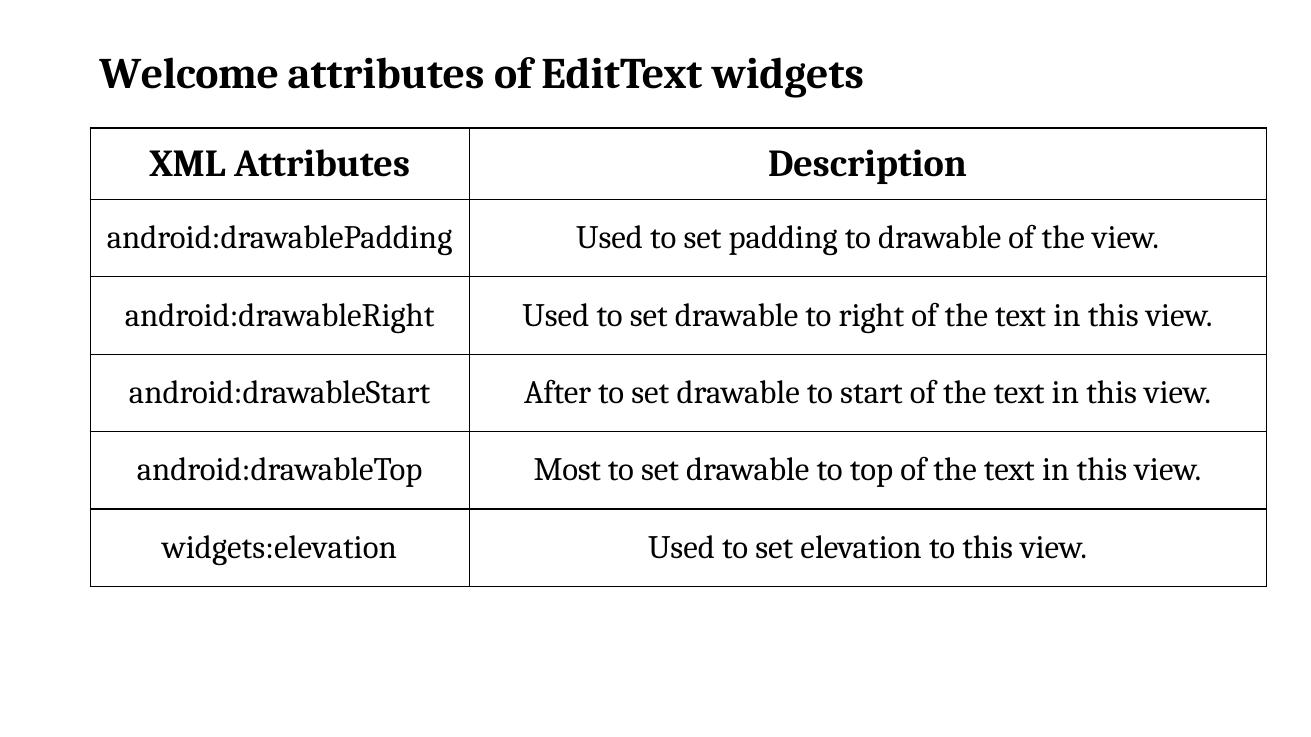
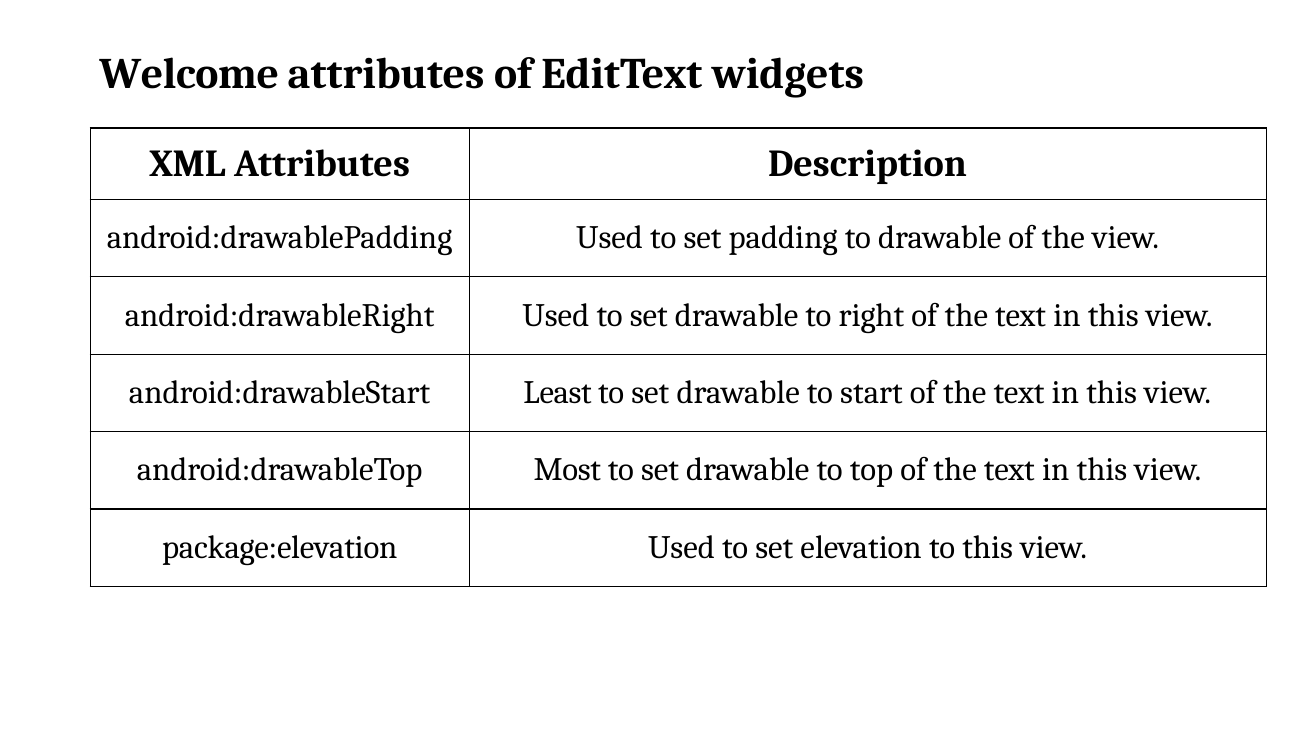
After: After -> Least (558, 393)
widgets:elevation: widgets:elevation -> package:elevation (280, 548)
